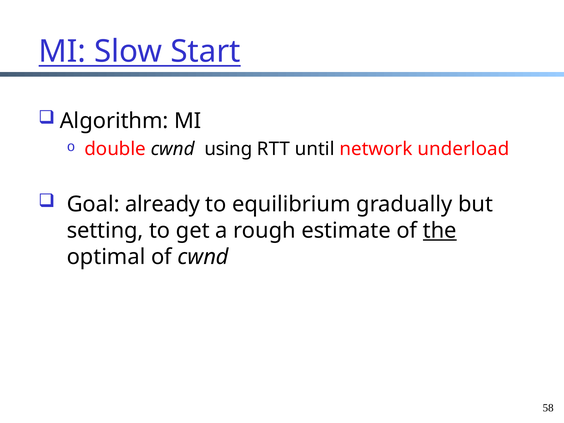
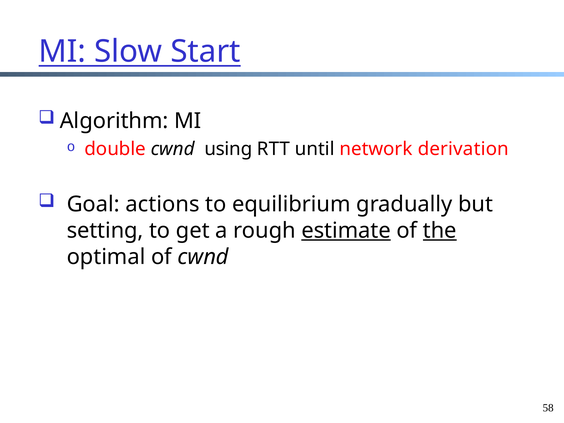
underload: underload -> derivation (463, 149)
already: already -> actions (162, 204)
estimate underline: none -> present (346, 231)
